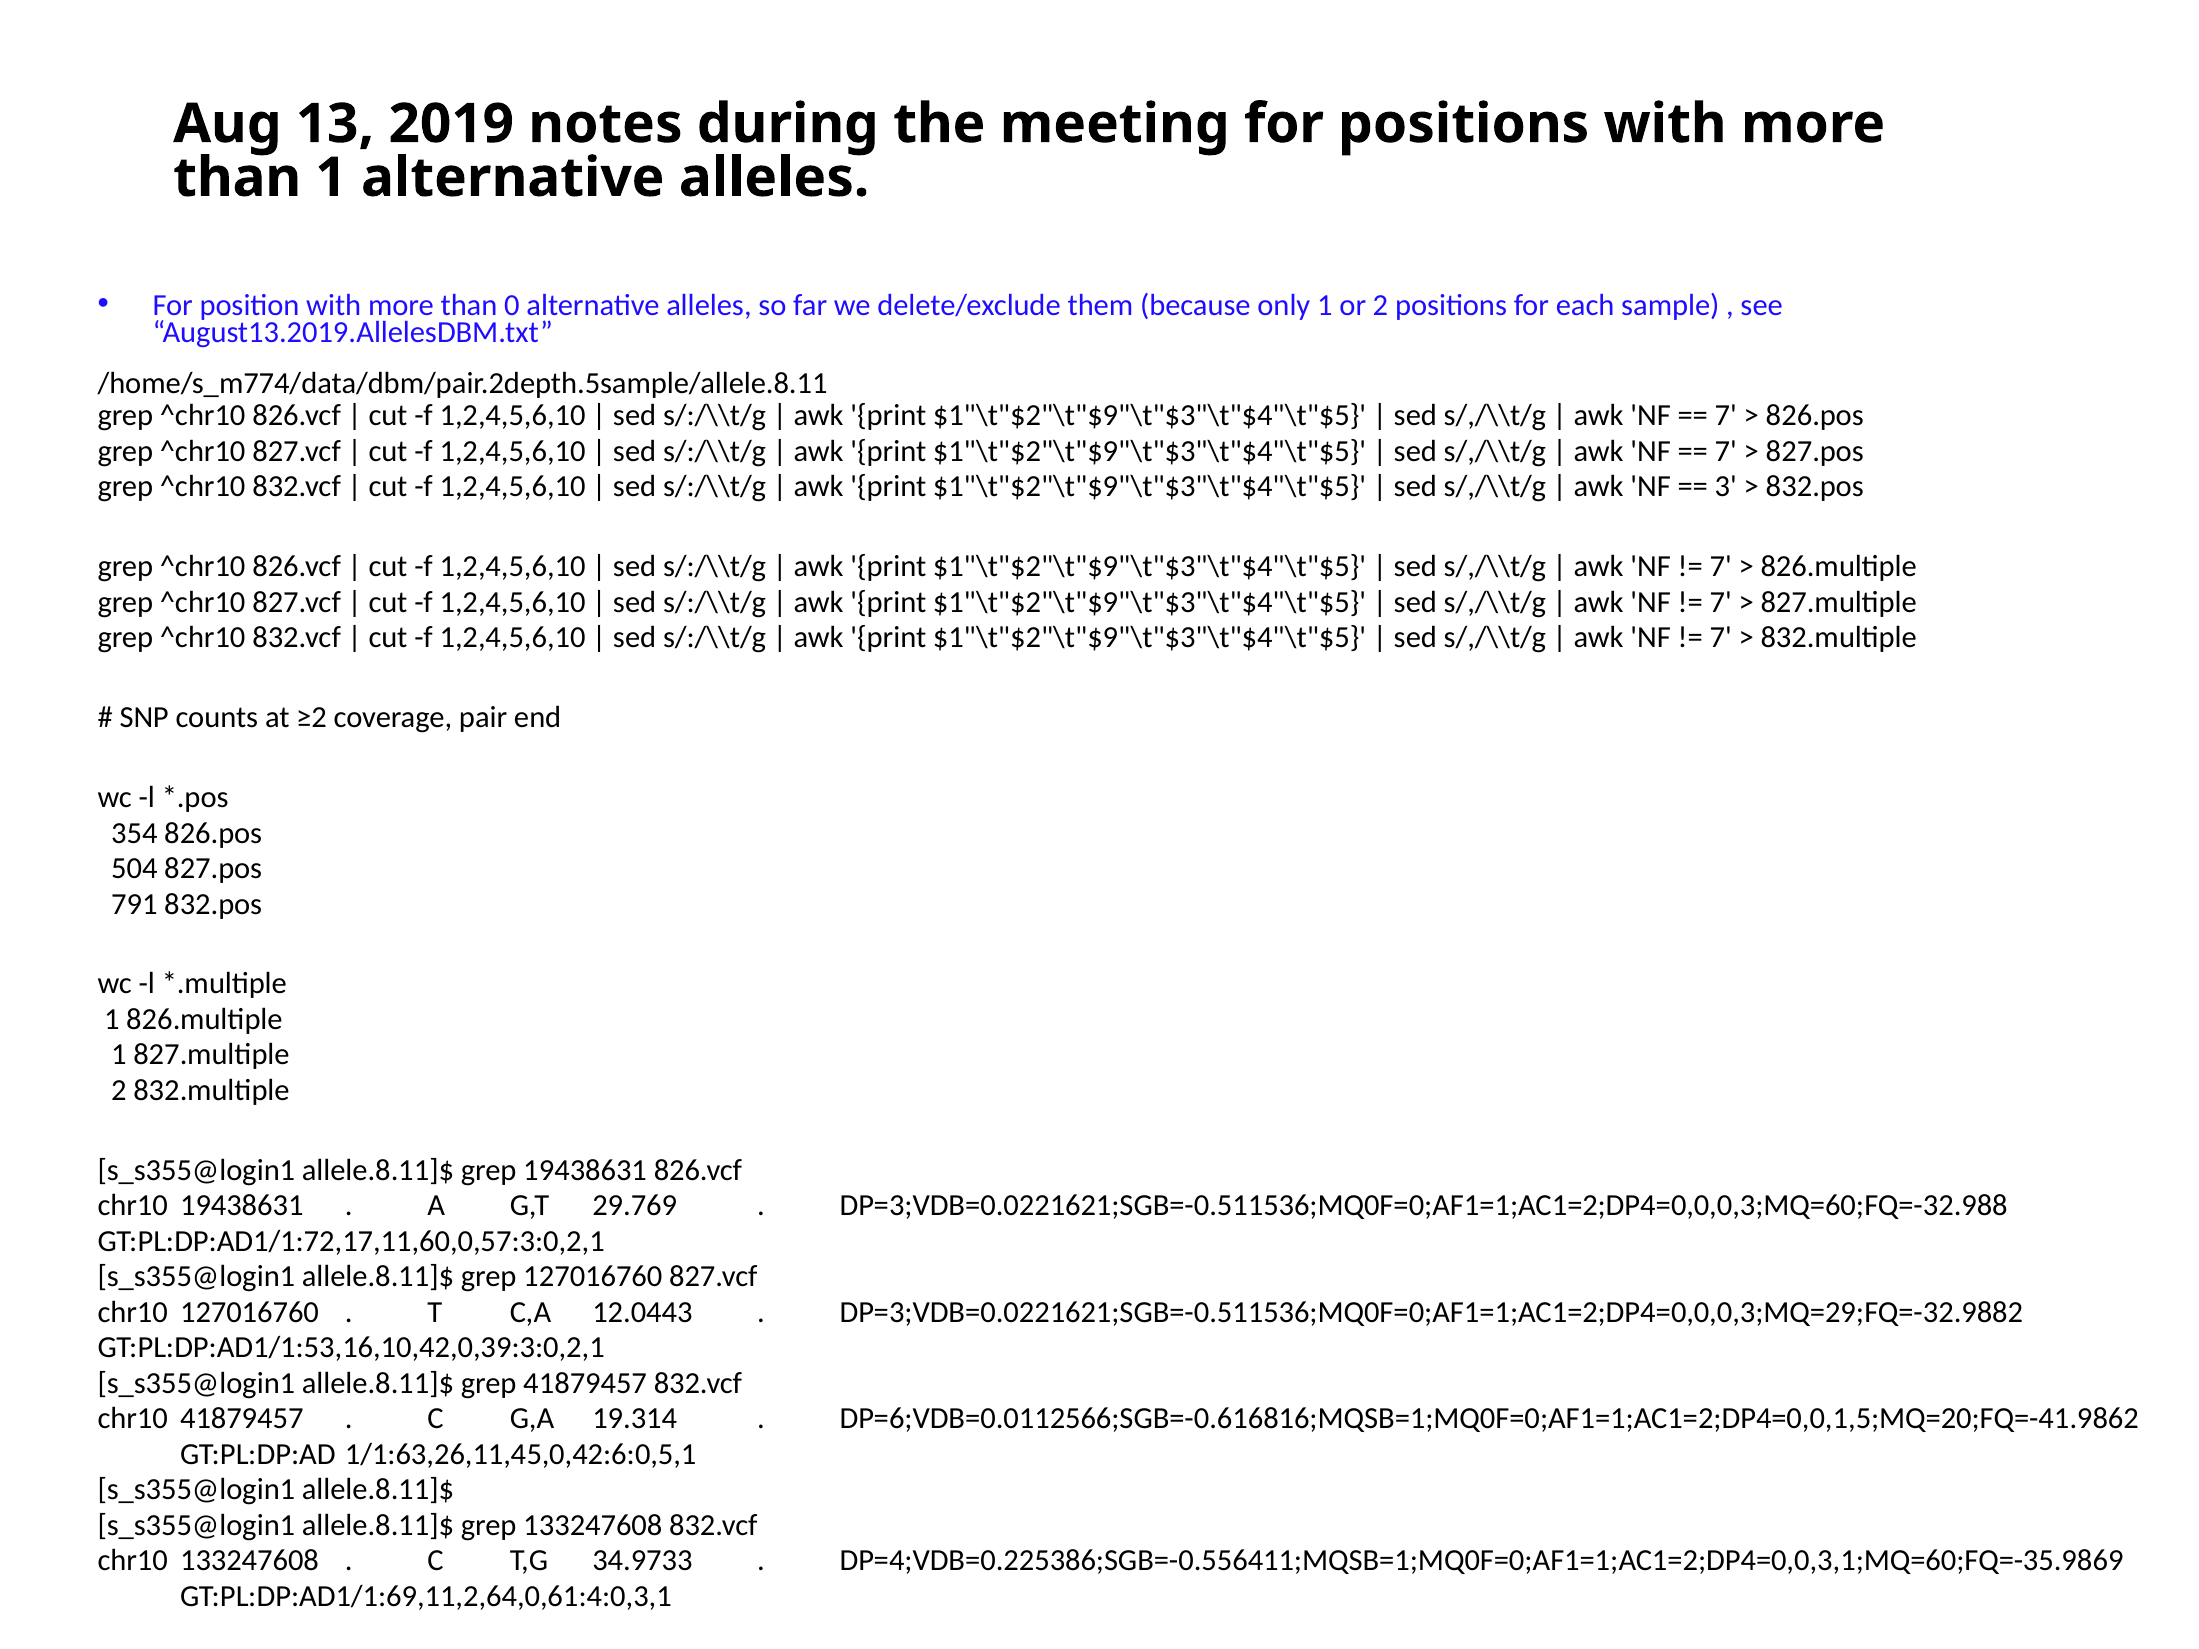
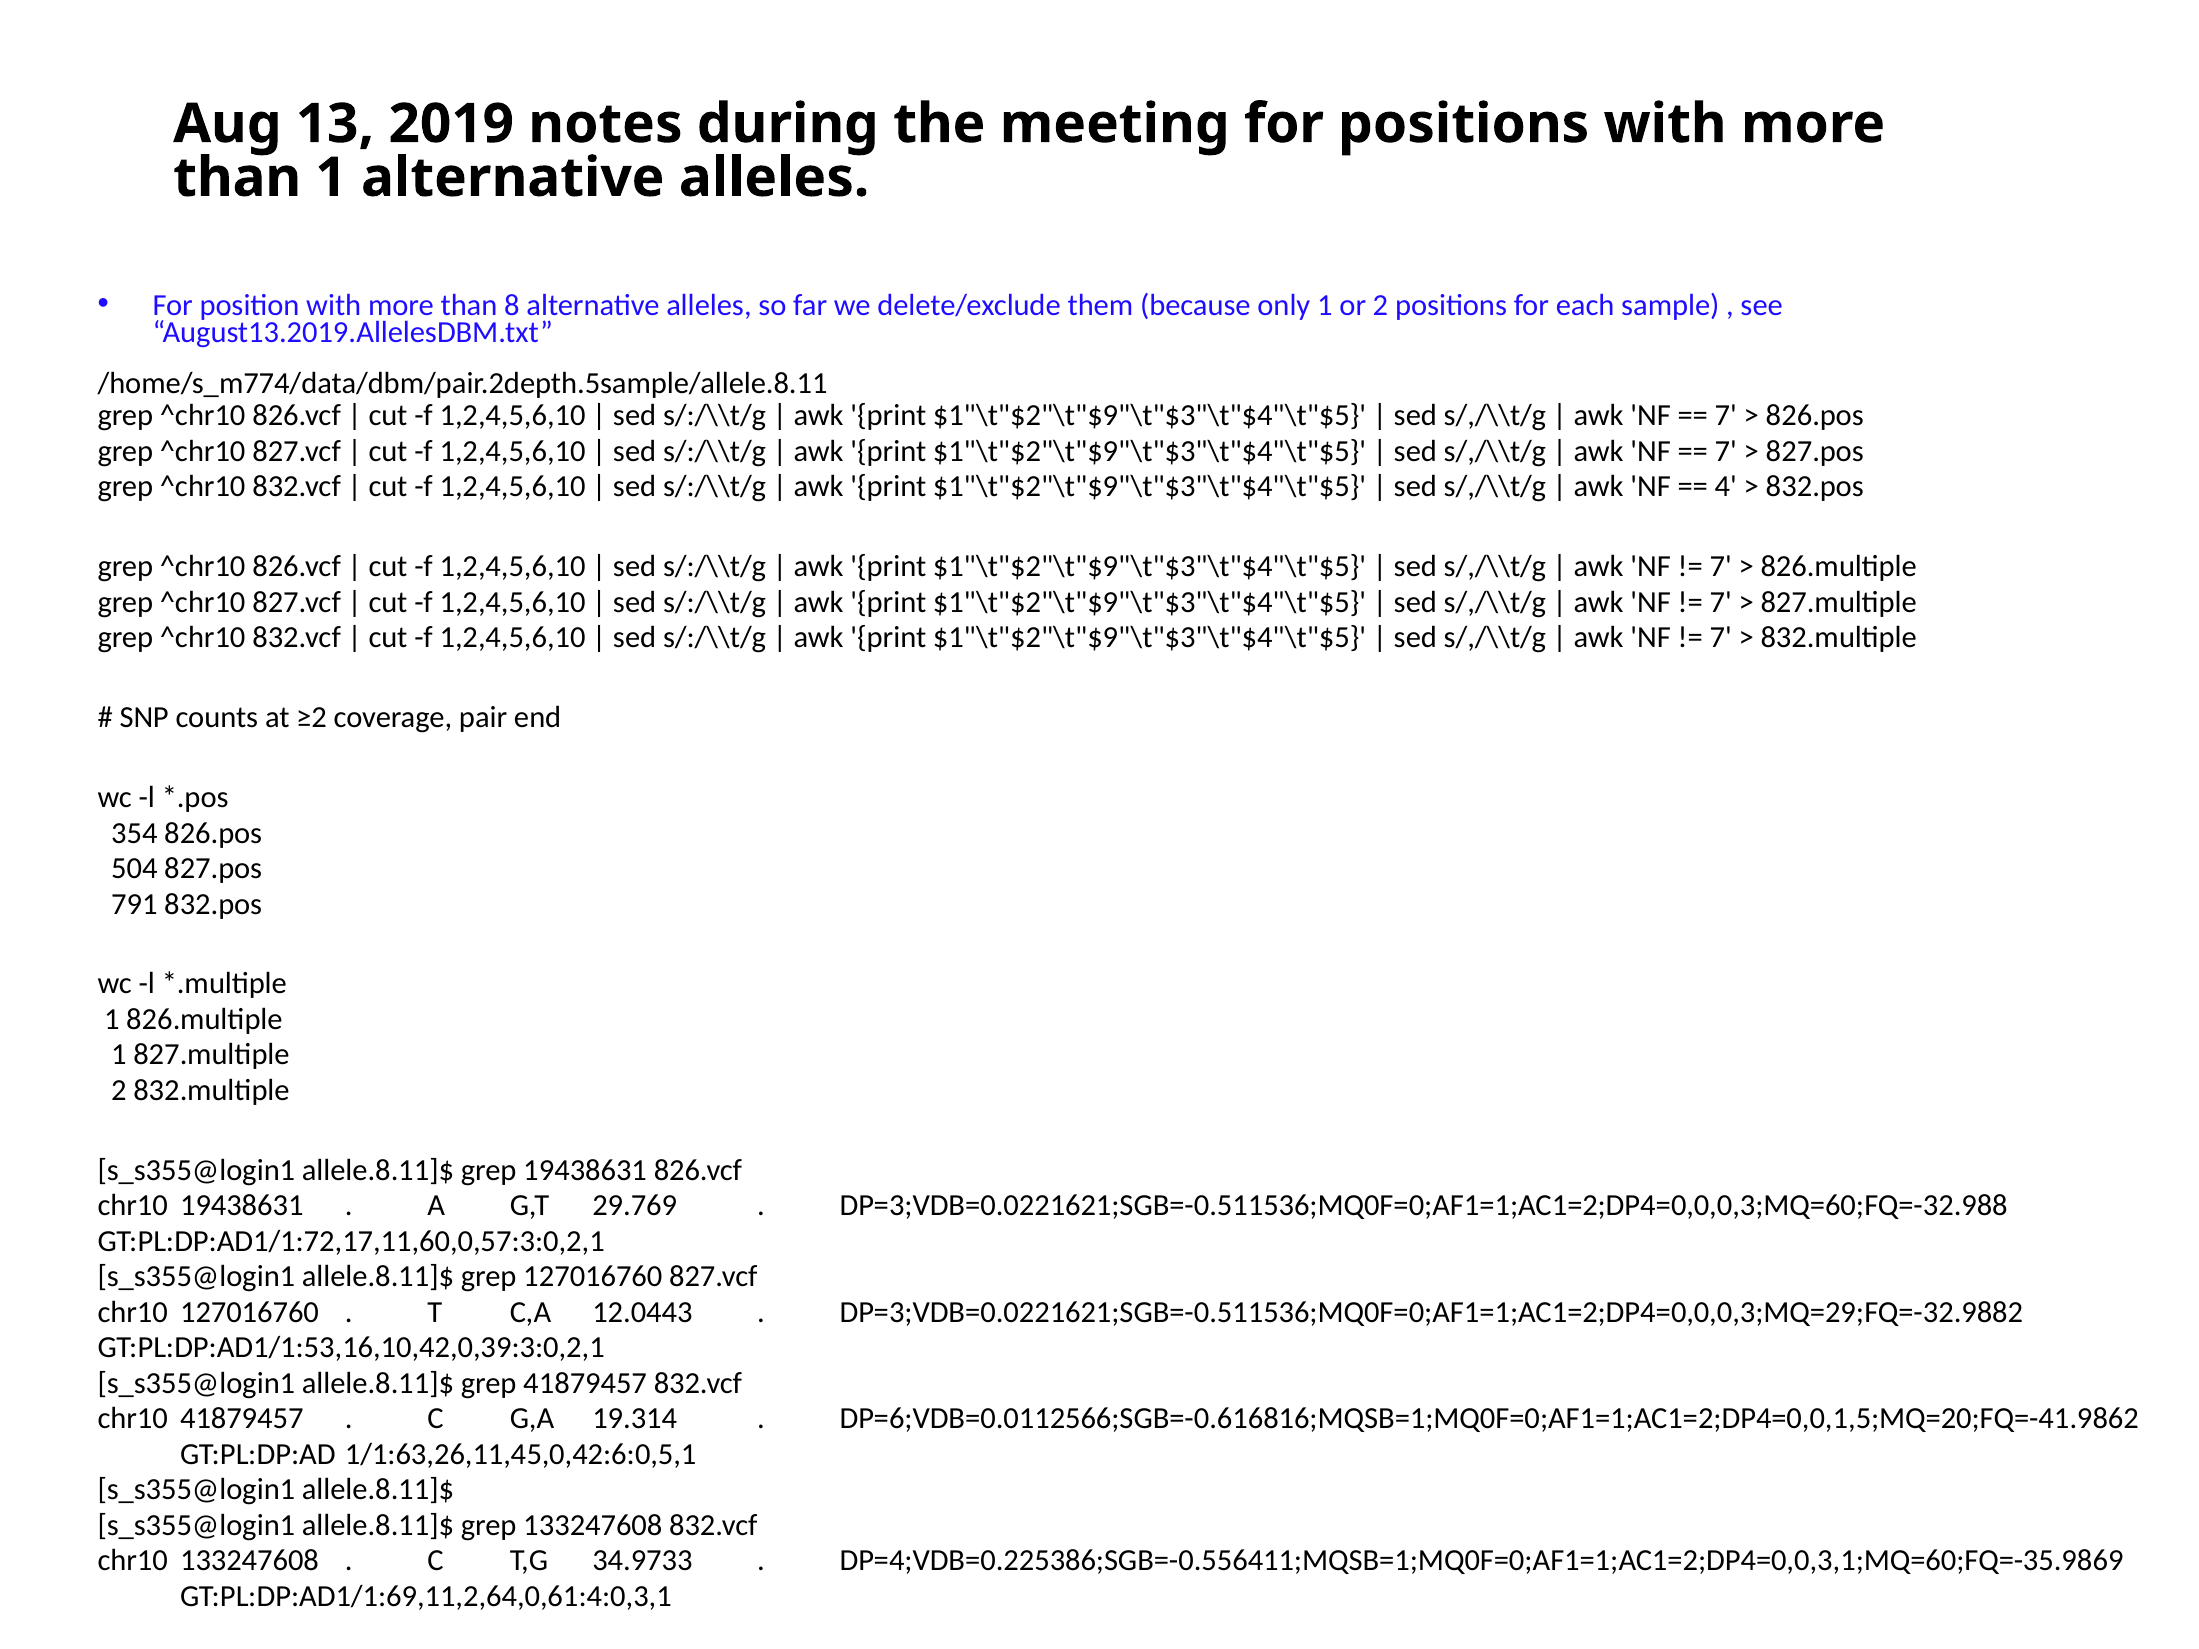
0: 0 -> 8 (512, 306)
3: 3 -> 4 (1726, 487)
